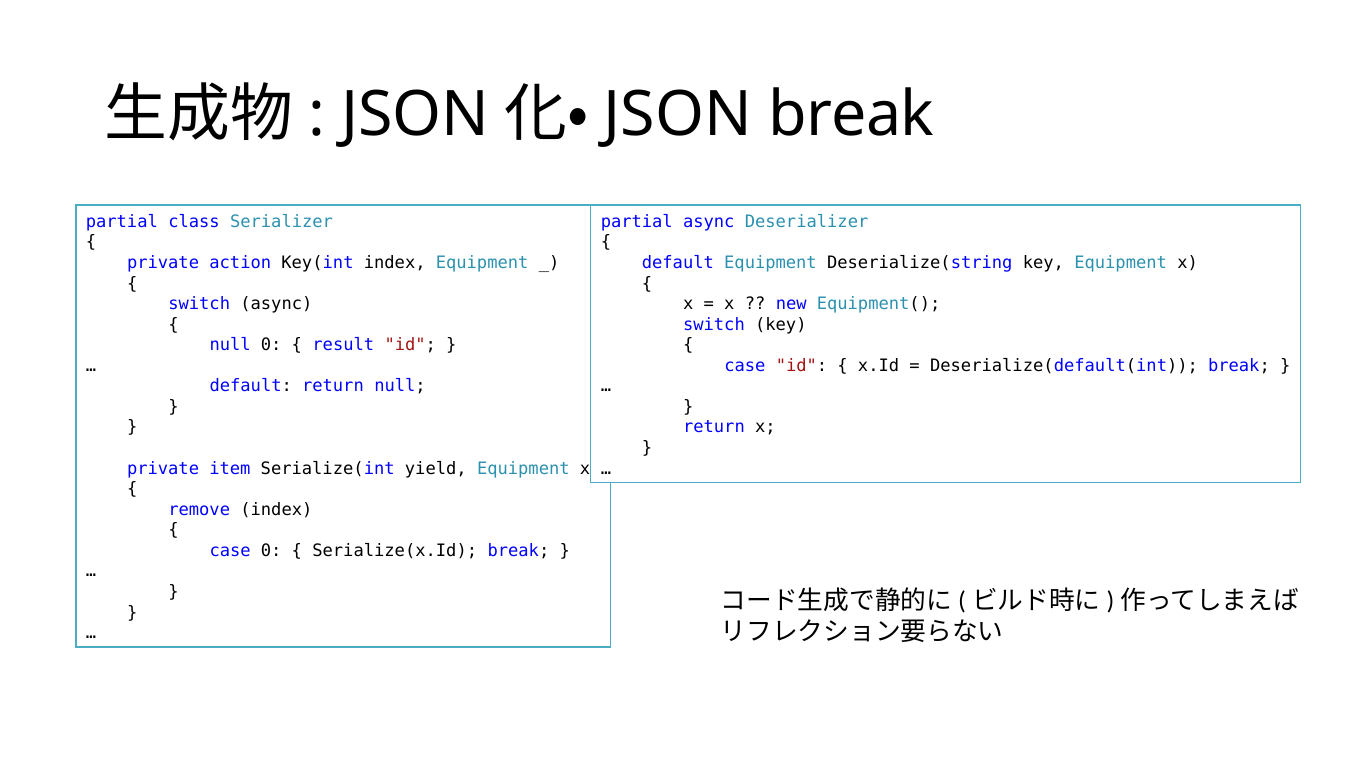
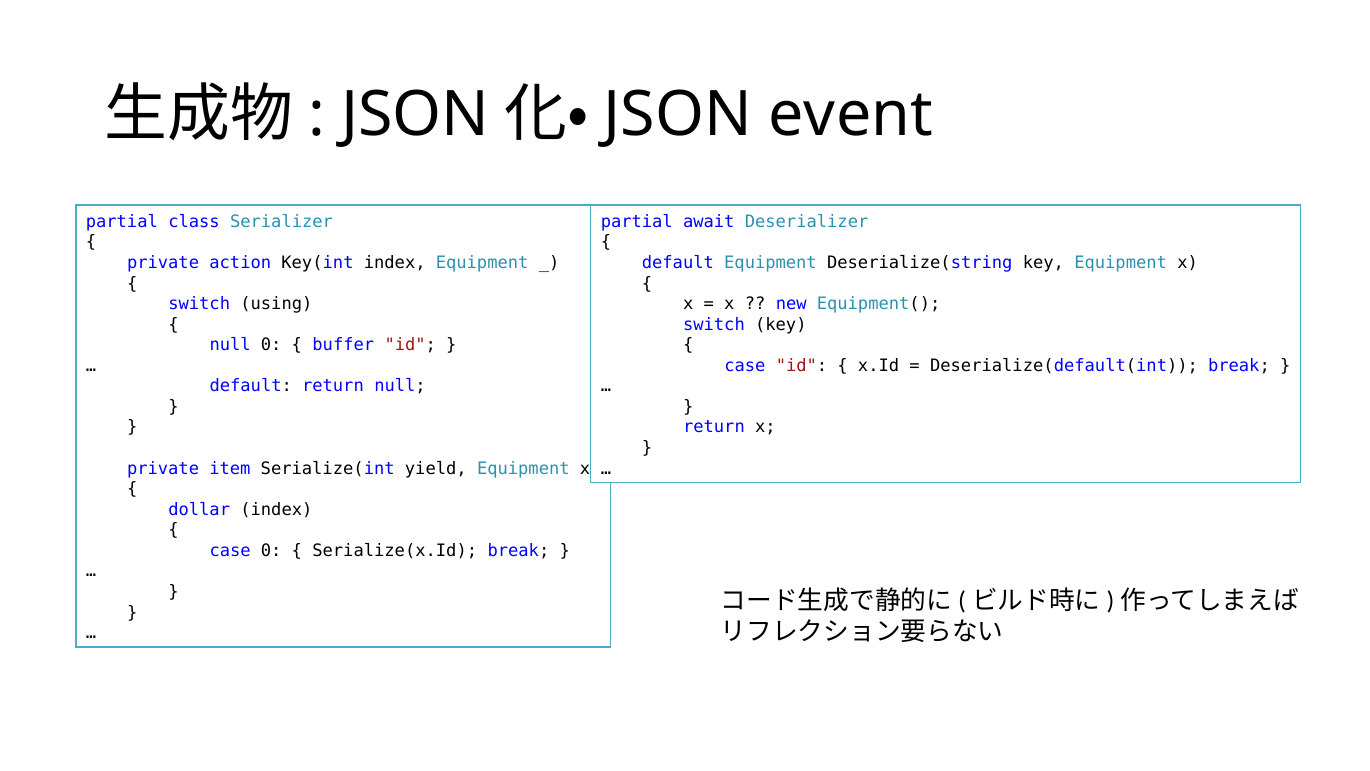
break: break -> event (851, 115)
partial async: async -> await (709, 222)
switch async: async -> using (276, 304)
result: result -> buffer (343, 345)
remove: remove -> dollar (199, 509)
